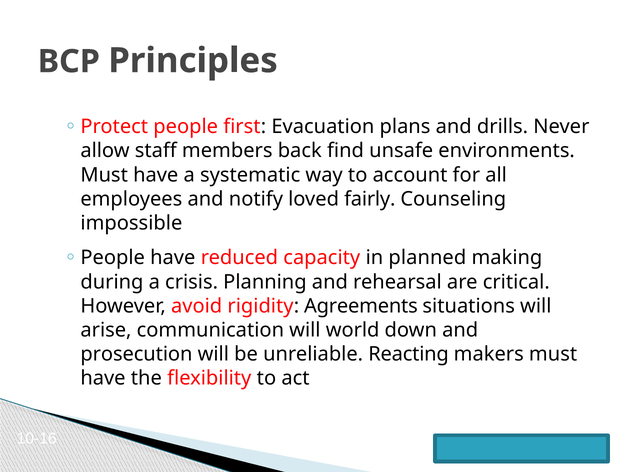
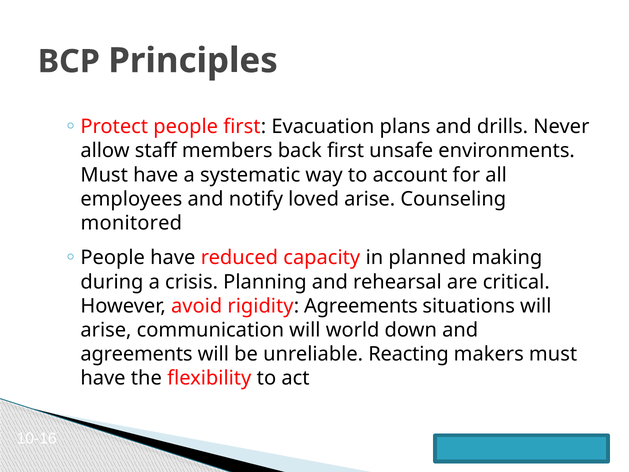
back find: find -> first (346, 151)
loved fairly: fairly -> arise (370, 199)
impossible: impossible -> monitored (131, 223)
prosecution: prosecution -> agreements (137, 354)
